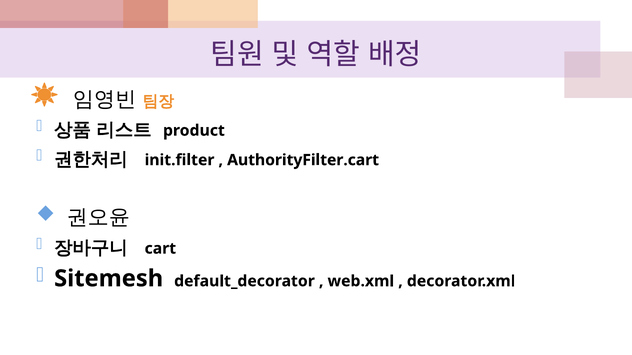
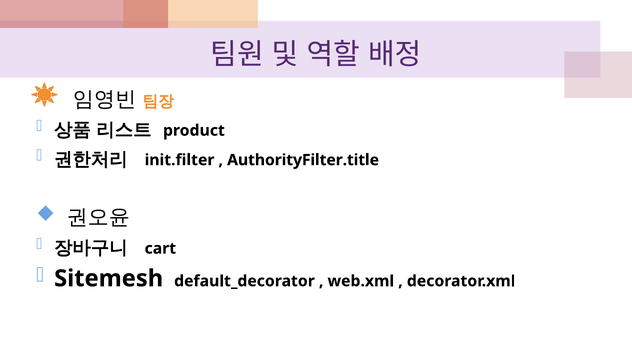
AuthorityFilter.cart: AuthorityFilter.cart -> AuthorityFilter.title (303, 160)
